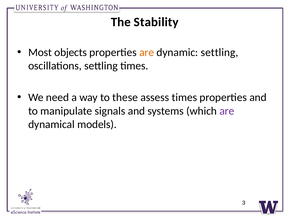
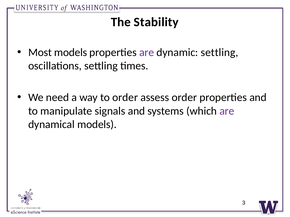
Most objects: objects -> models (71, 52)
are colour: orange -> purple (147, 52)
to these: these -> order (125, 98)
assess times: times -> order (184, 98)
